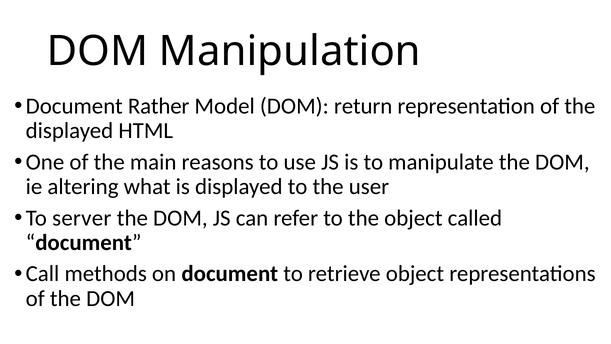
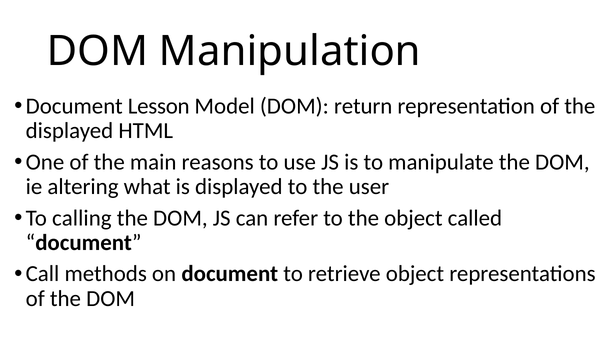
Rather: Rather -> Lesson (159, 106)
server: server -> calling (82, 218)
